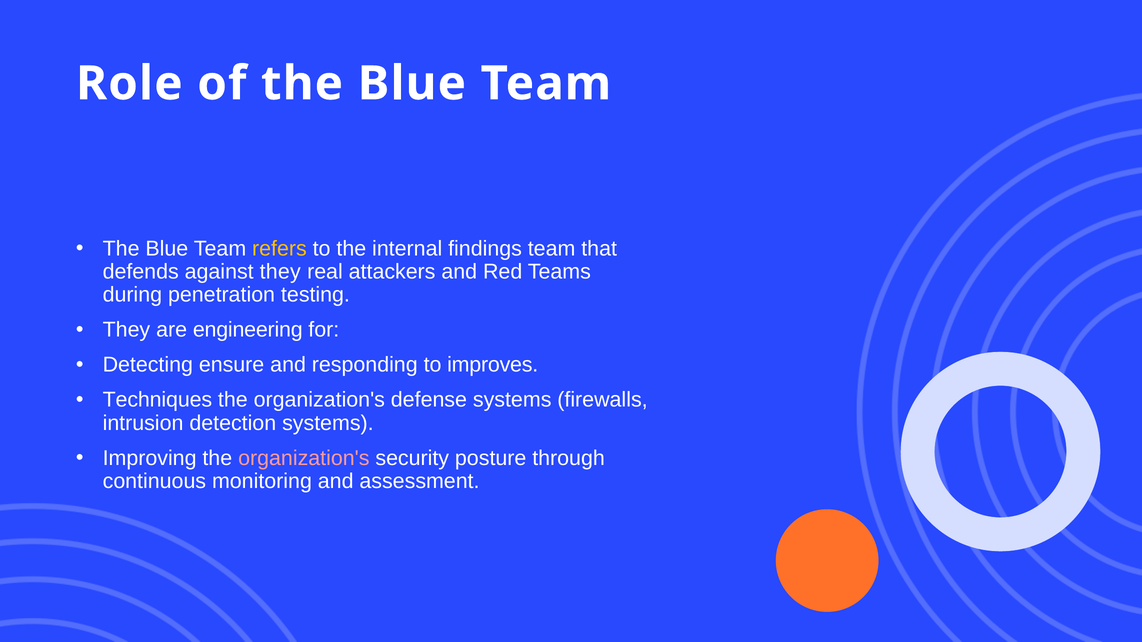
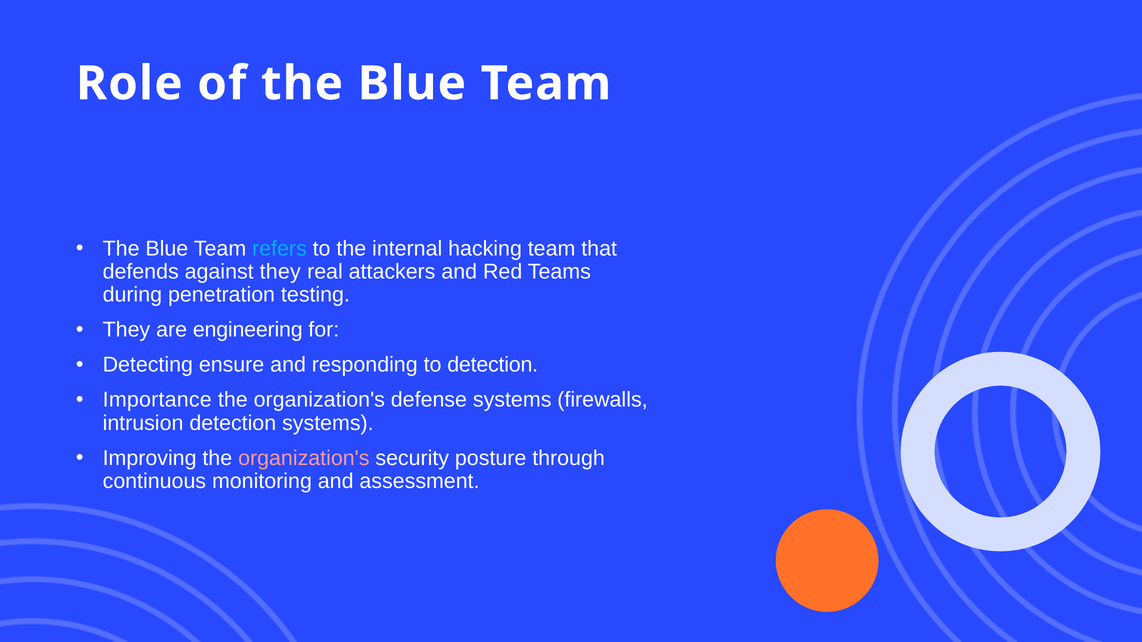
refers colour: yellow -> light blue (279, 249)
findings: findings -> hacking (485, 249)
to improves: improves -> detection (493, 365)
Techniques: Techniques -> Importance (157, 400)
